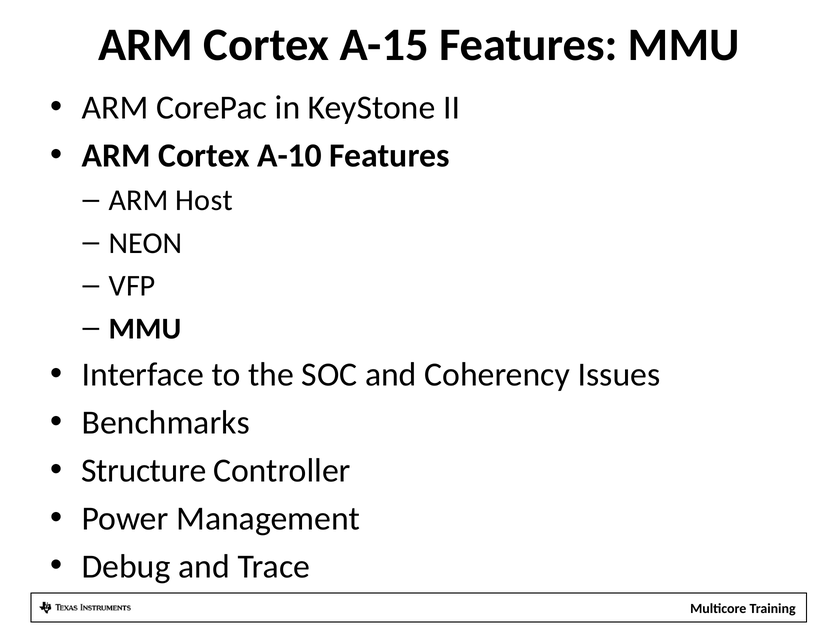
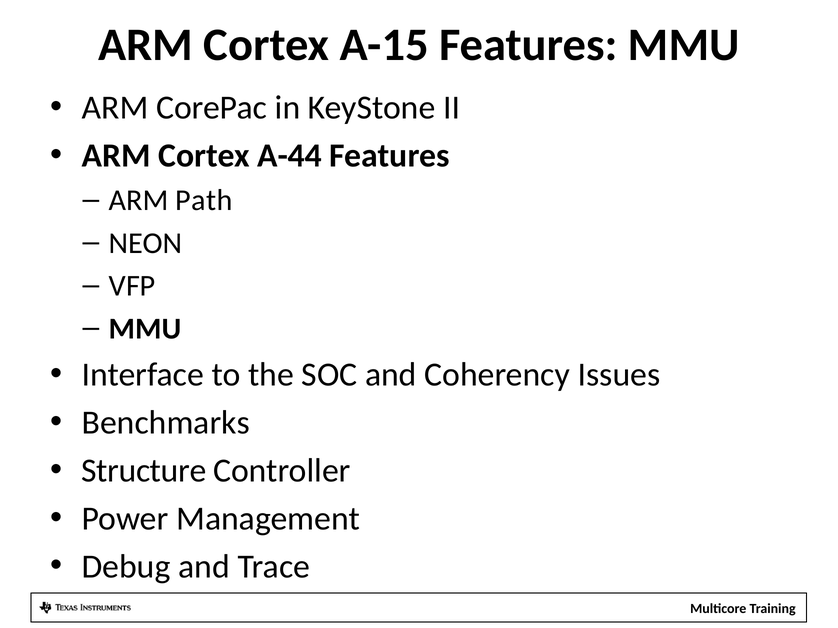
A-10: A-10 -> A-44 (290, 156)
Host: Host -> Path (204, 200)
